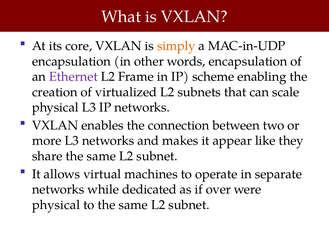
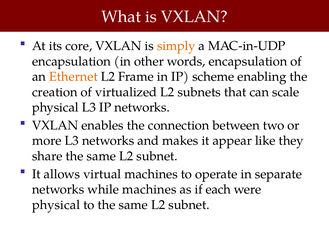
Ethernet colour: purple -> orange (73, 77)
while dedicated: dedicated -> machines (149, 189)
over: over -> each (218, 189)
